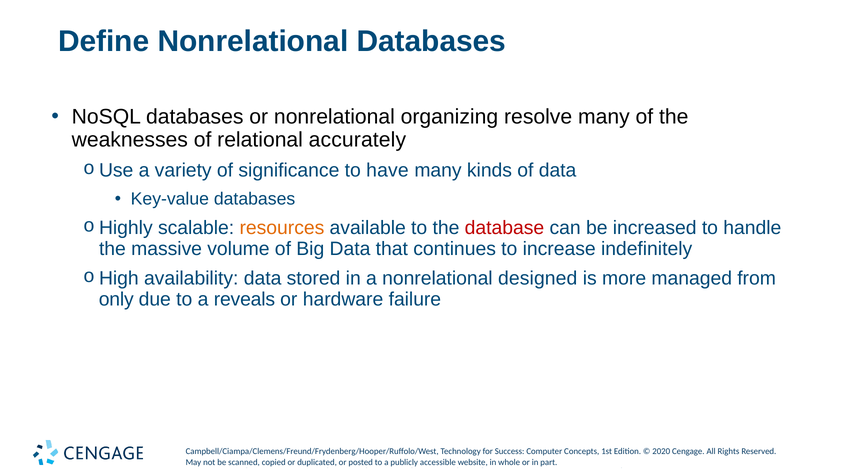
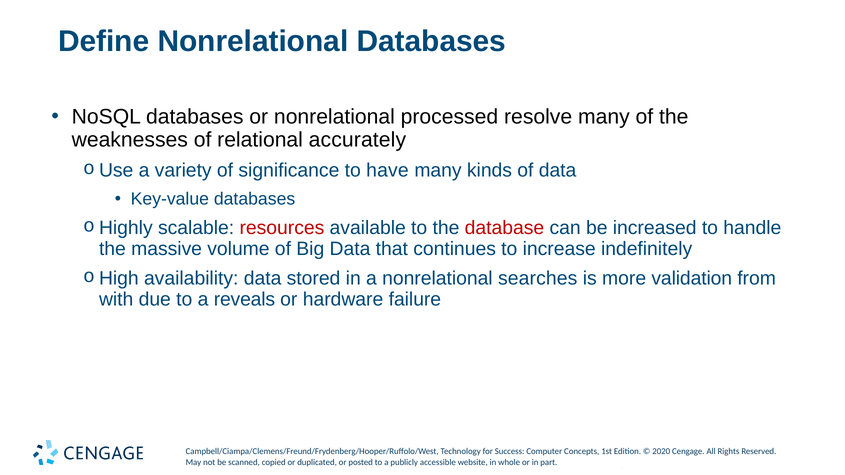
organizing: organizing -> processed (449, 117)
resources colour: orange -> red (282, 228)
designed: designed -> searches (538, 278)
managed: managed -> validation (692, 278)
only: only -> with (116, 299)
